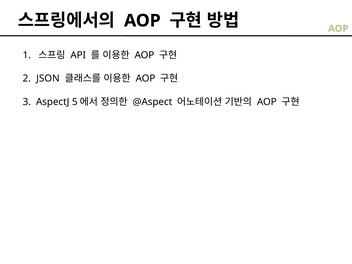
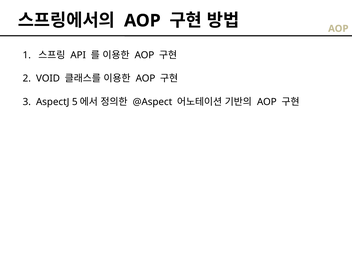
JSON: JSON -> VOID (48, 79)
